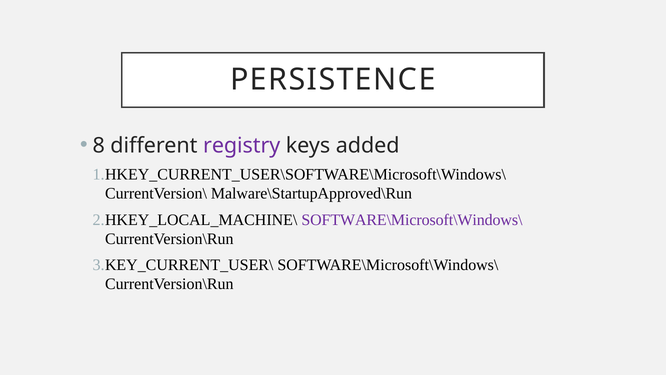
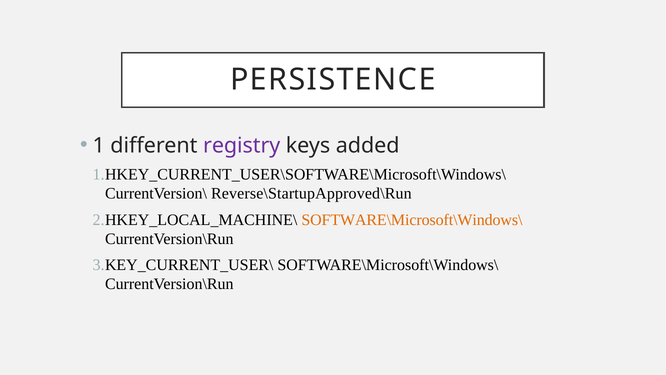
8: 8 -> 1 (99, 145)
Malware\StartupApproved\Run: Malware\StartupApproved\Run -> Reverse\StartupApproved\Run (311, 193)
SOFTWARE\Microsoft\Windows\ colour: purple -> orange (412, 220)
